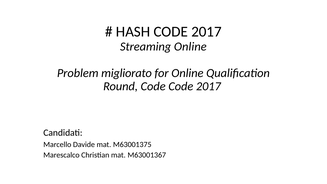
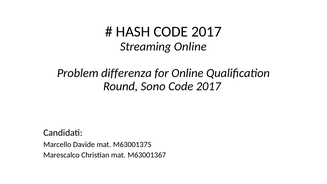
migliorato: migliorato -> differenza (126, 73)
Round Code: Code -> Sono (153, 86)
